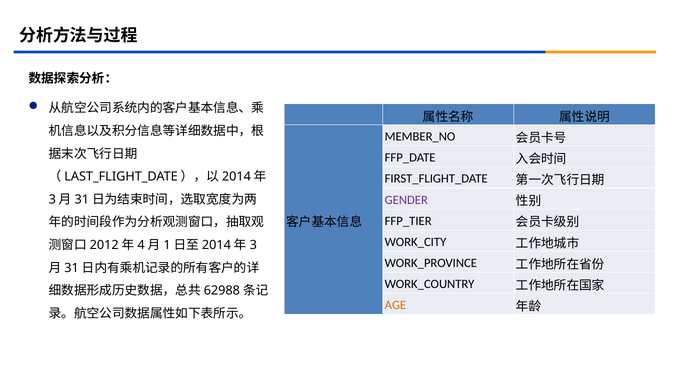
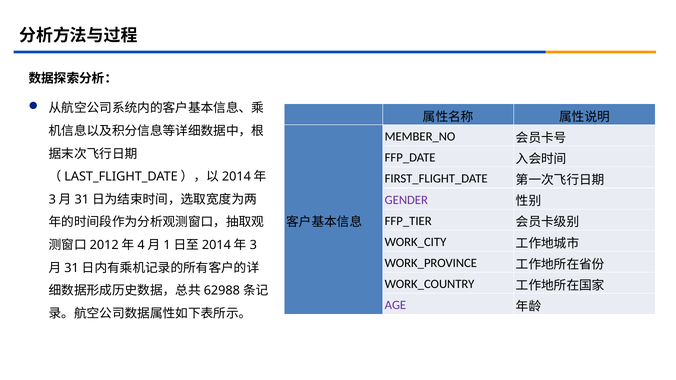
AGE colour: orange -> purple (395, 305)
